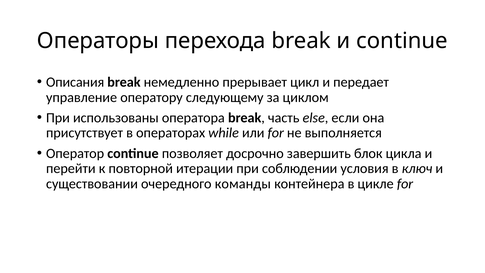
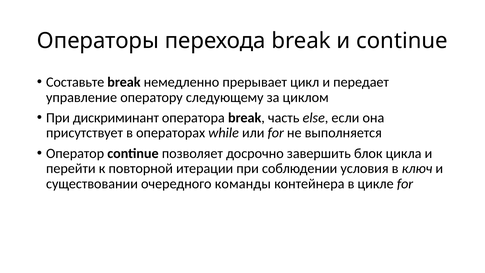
Описания: Описания -> Составьте (75, 82)
использованы: использованы -> дискриминант (116, 118)
